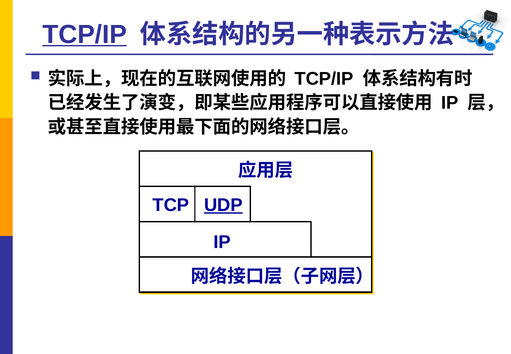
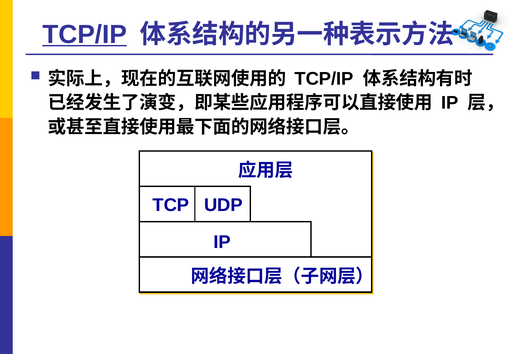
UDP underline: present -> none (223, 205)
